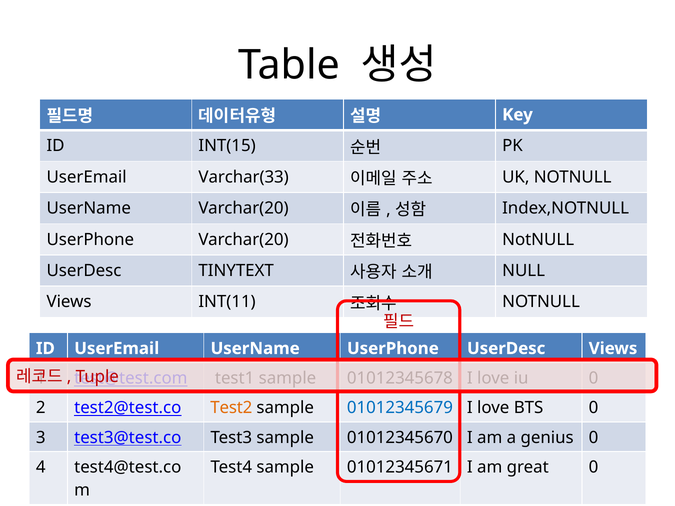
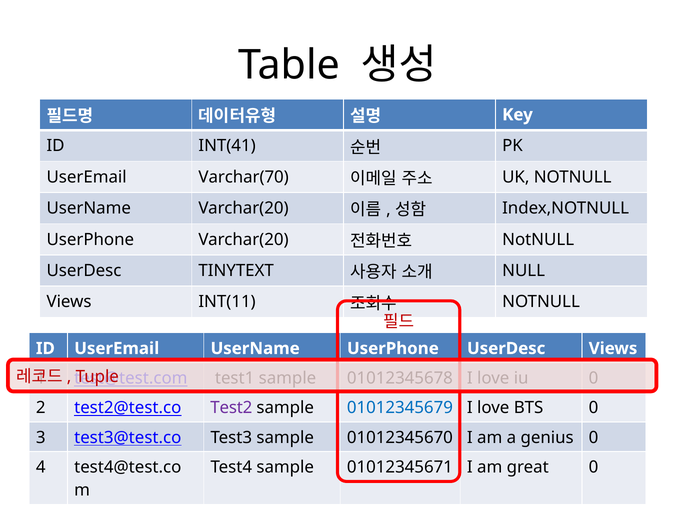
INT(15: INT(15 -> INT(41 (227, 146)
Varchar(33: Varchar(33 -> Varchar(70 (244, 177)
Test2 colour: orange -> purple (231, 408)
